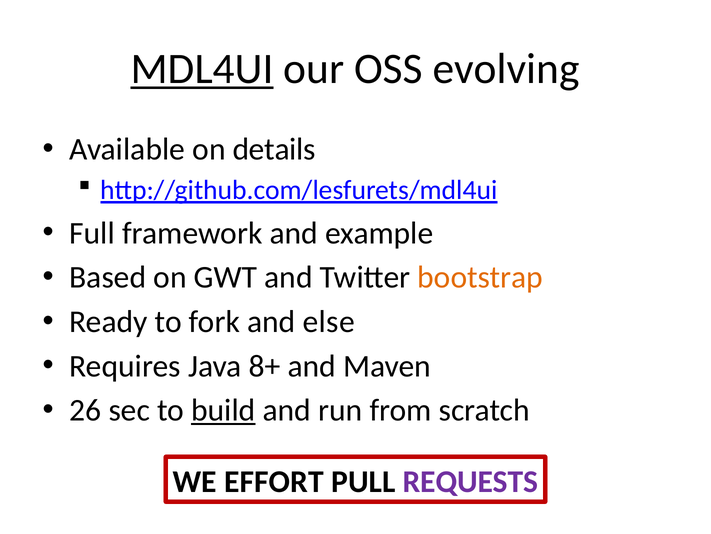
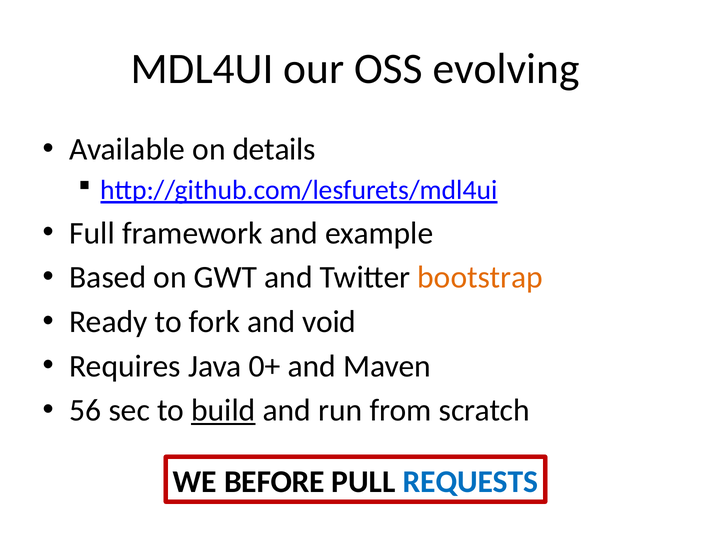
MDL4UI underline: present -> none (202, 69)
else: else -> void (329, 321)
8+: 8+ -> 0+ (265, 366)
26: 26 -> 56 (85, 410)
EFFORT: EFFORT -> BEFORE (274, 481)
REQUESTS colour: purple -> blue (470, 481)
